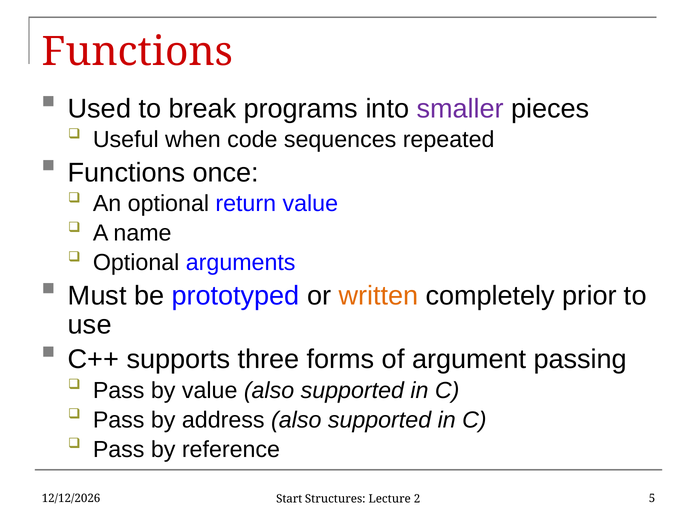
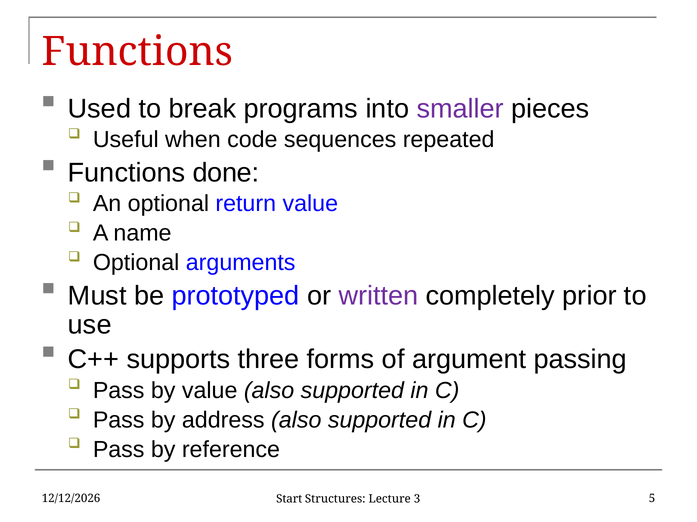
once: once -> done (226, 173)
written colour: orange -> purple (378, 296)
2: 2 -> 3 (417, 500)
